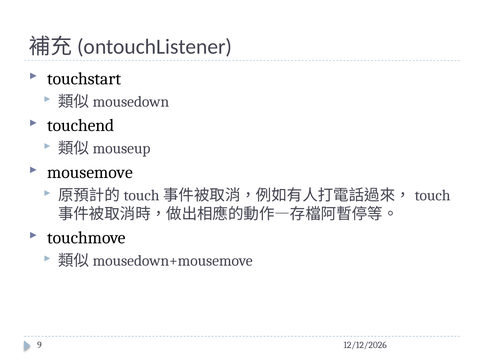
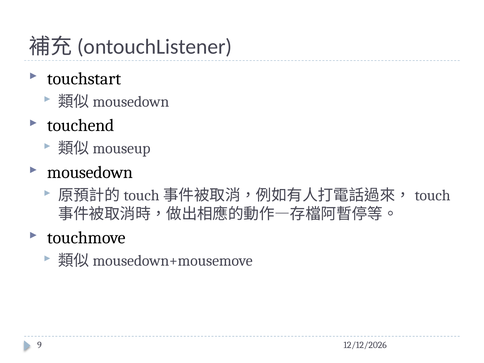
mousemove: mousemove -> mousedown (90, 172)
